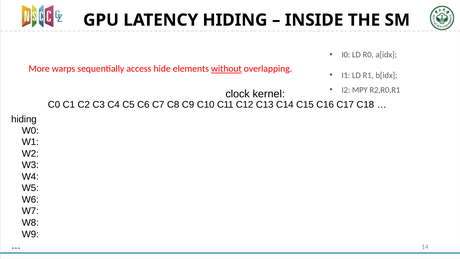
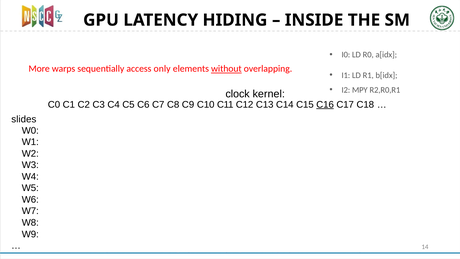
hide: hide -> only (162, 69)
C16 underline: none -> present (325, 104)
hiding: hiding -> slides (24, 119)
